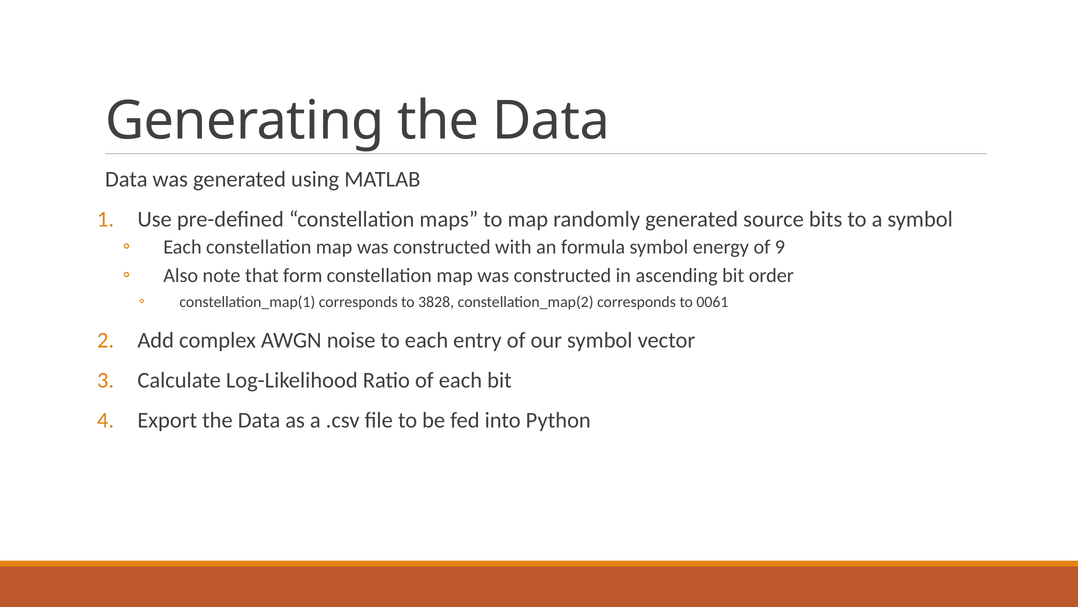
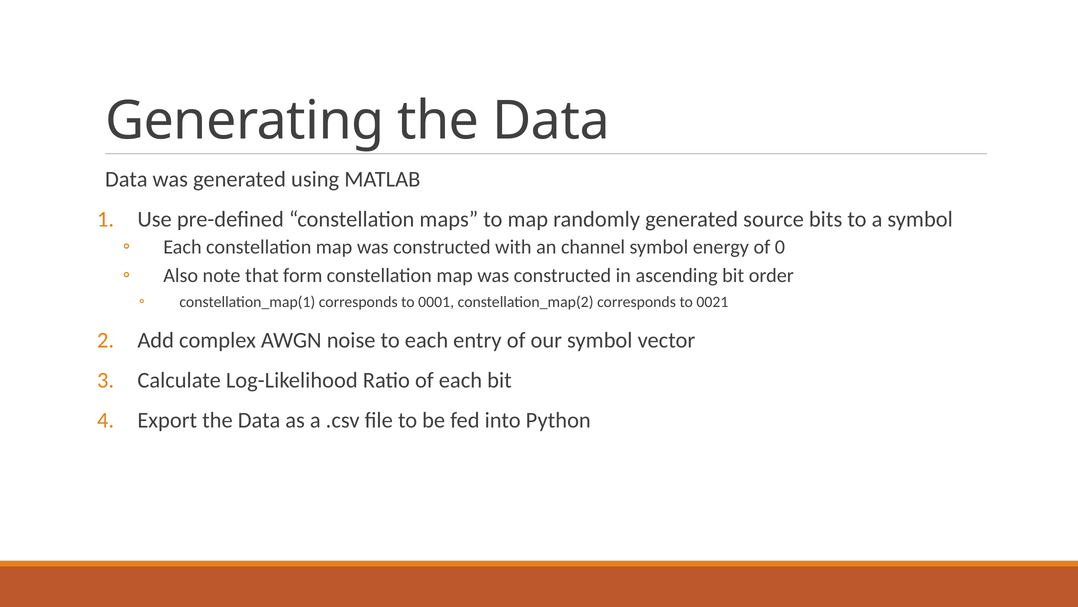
formula: formula -> channel (593, 247)
9: 9 -> 0 (780, 247)
3828: 3828 -> 0001 (436, 302)
0061: 0061 -> 0021 (712, 302)
